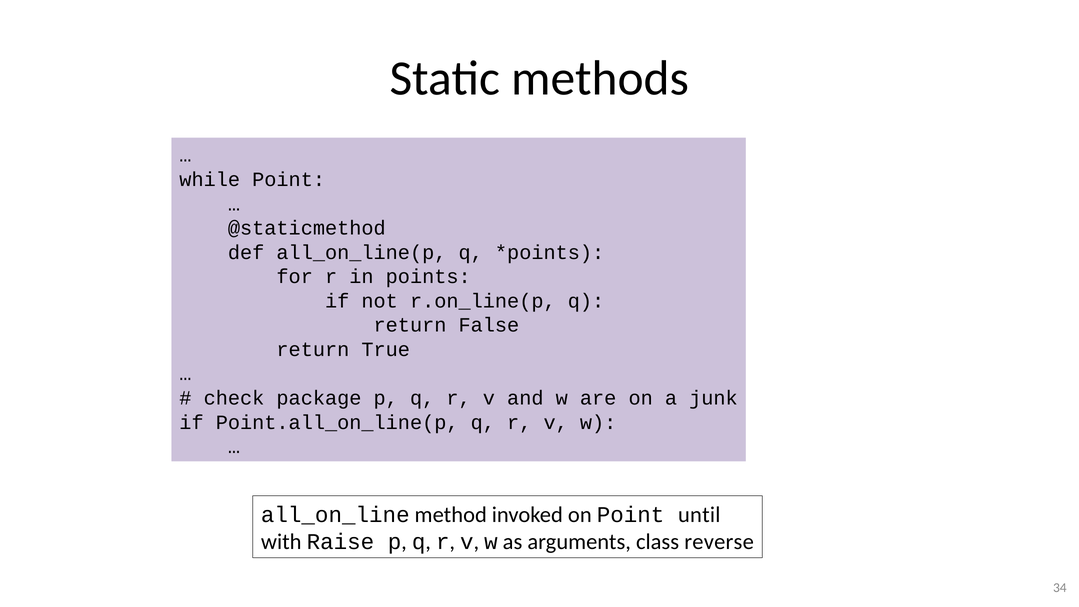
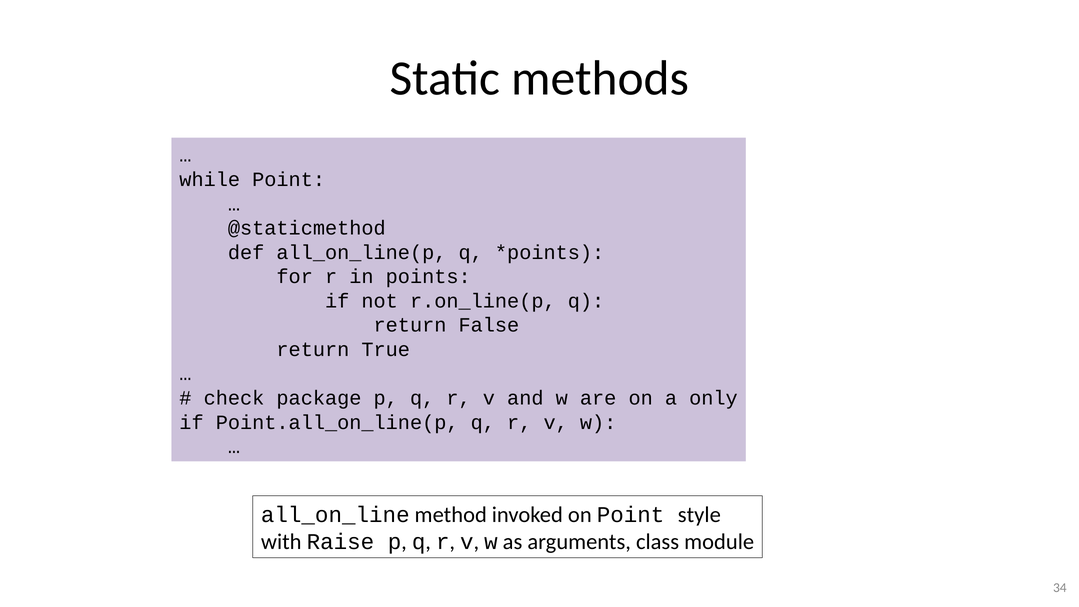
junk: junk -> only (713, 398)
until: until -> style (699, 515)
reverse: reverse -> module (719, 542)
